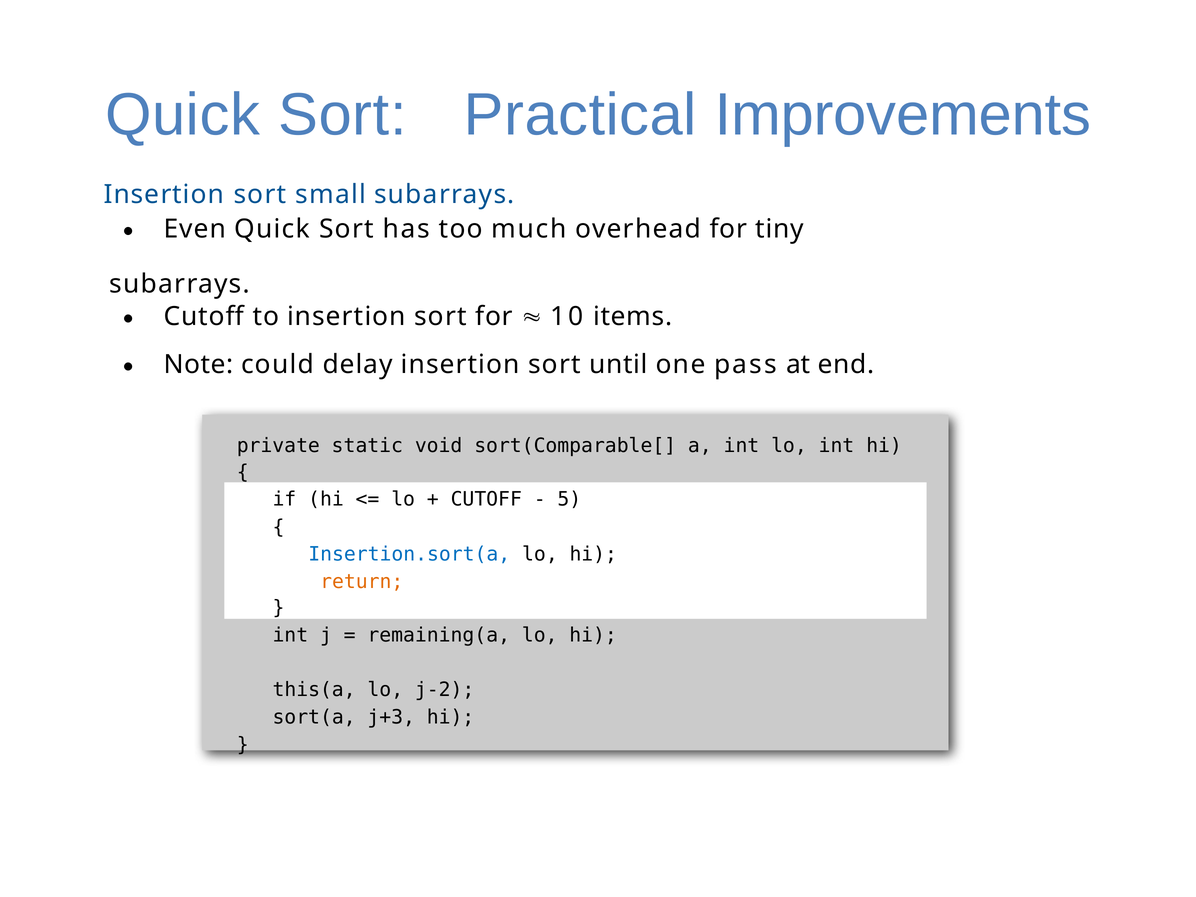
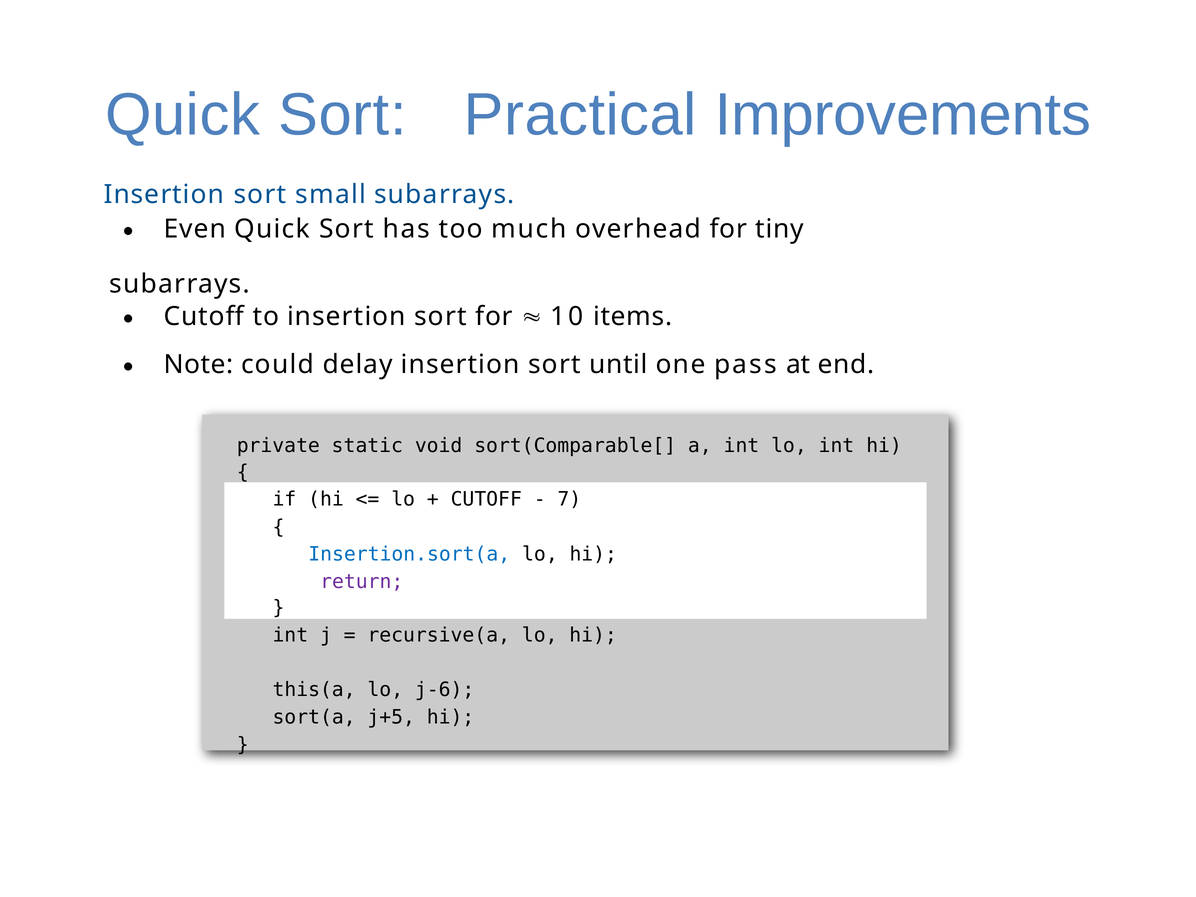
5: 5 -> 7 (569, 499)
return colour: orange -> purple (362, 582)
remaining(a: remaining(a -> recursive(a (439, 635)
j-2: j-2 -> j-6 (445, 690)
j+3: j+3 -> j+5 (391, 717)
